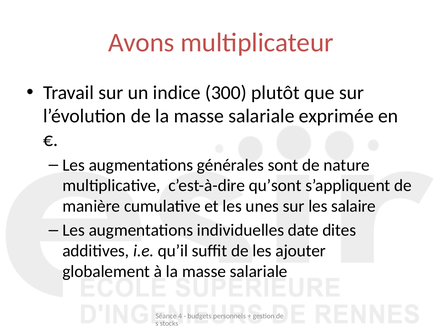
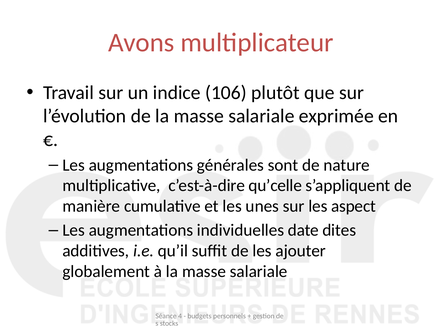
300: 300 -> 106 (226, 93)
qu’sont: qu’sont -> qu’celle (275, 186)
salaire: salaire -> aspect (354, 207)
